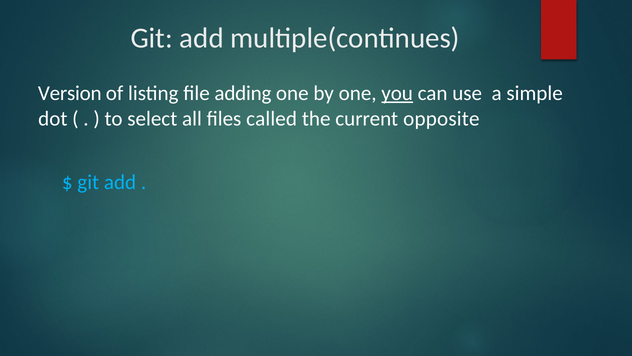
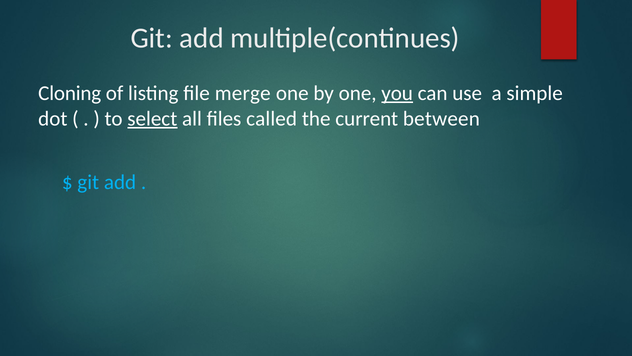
Version: Version -> Cloning (70, 93)
adding: adding -> merge (243, 93)
select underline: none -> present (152, 118)
opposite: opposite -> between (441, 118)
